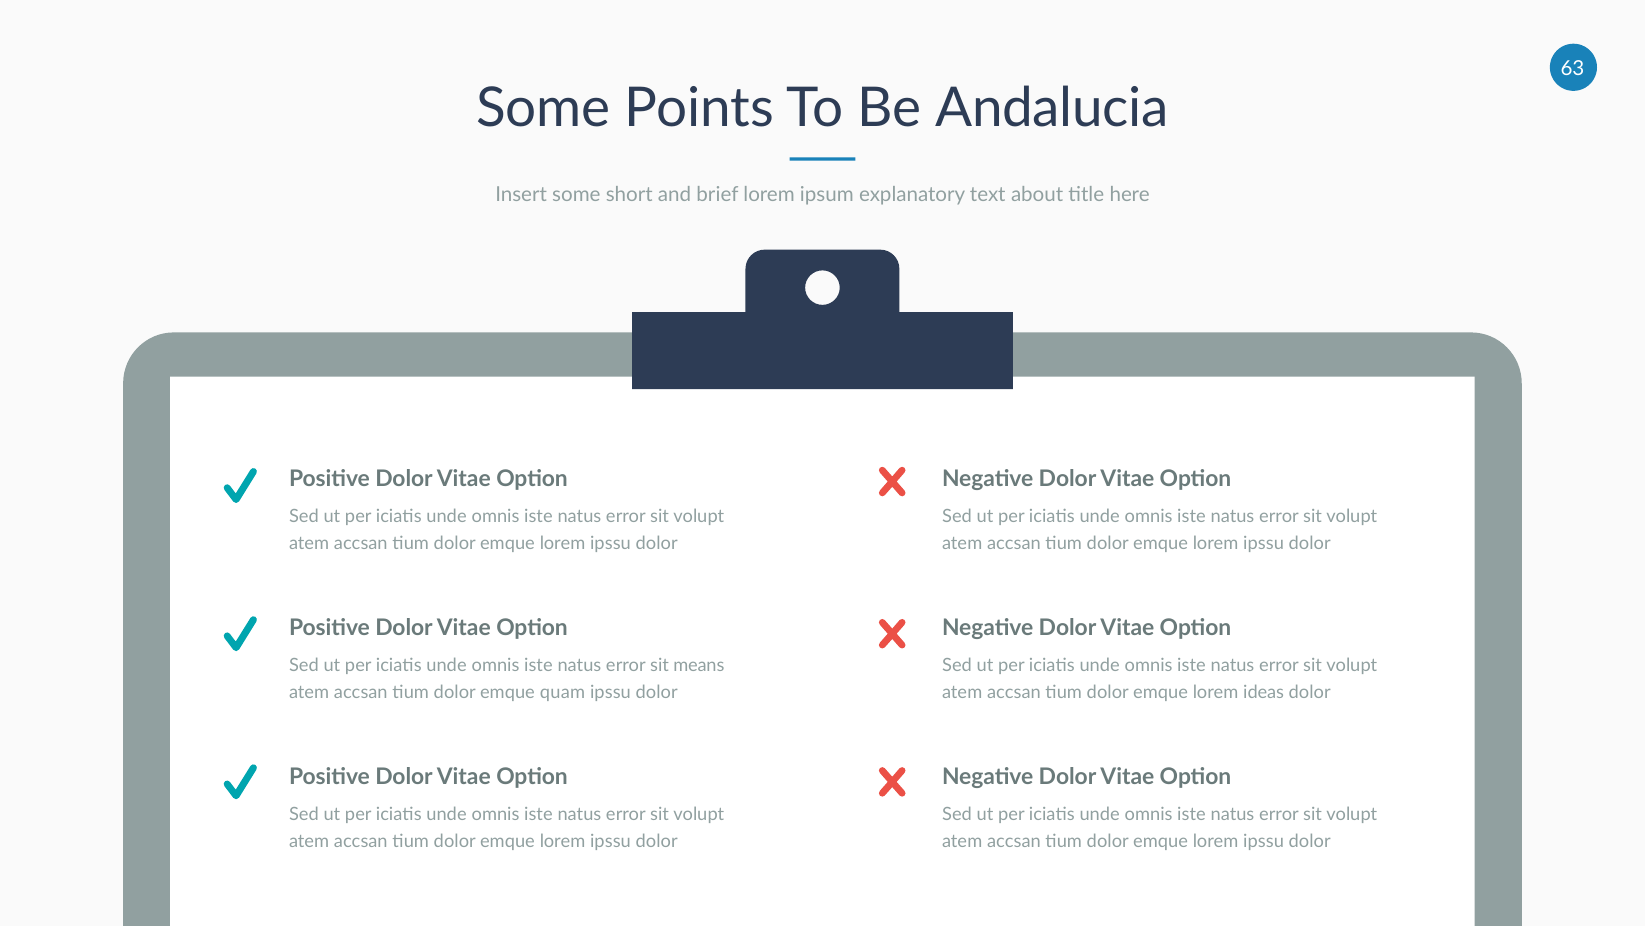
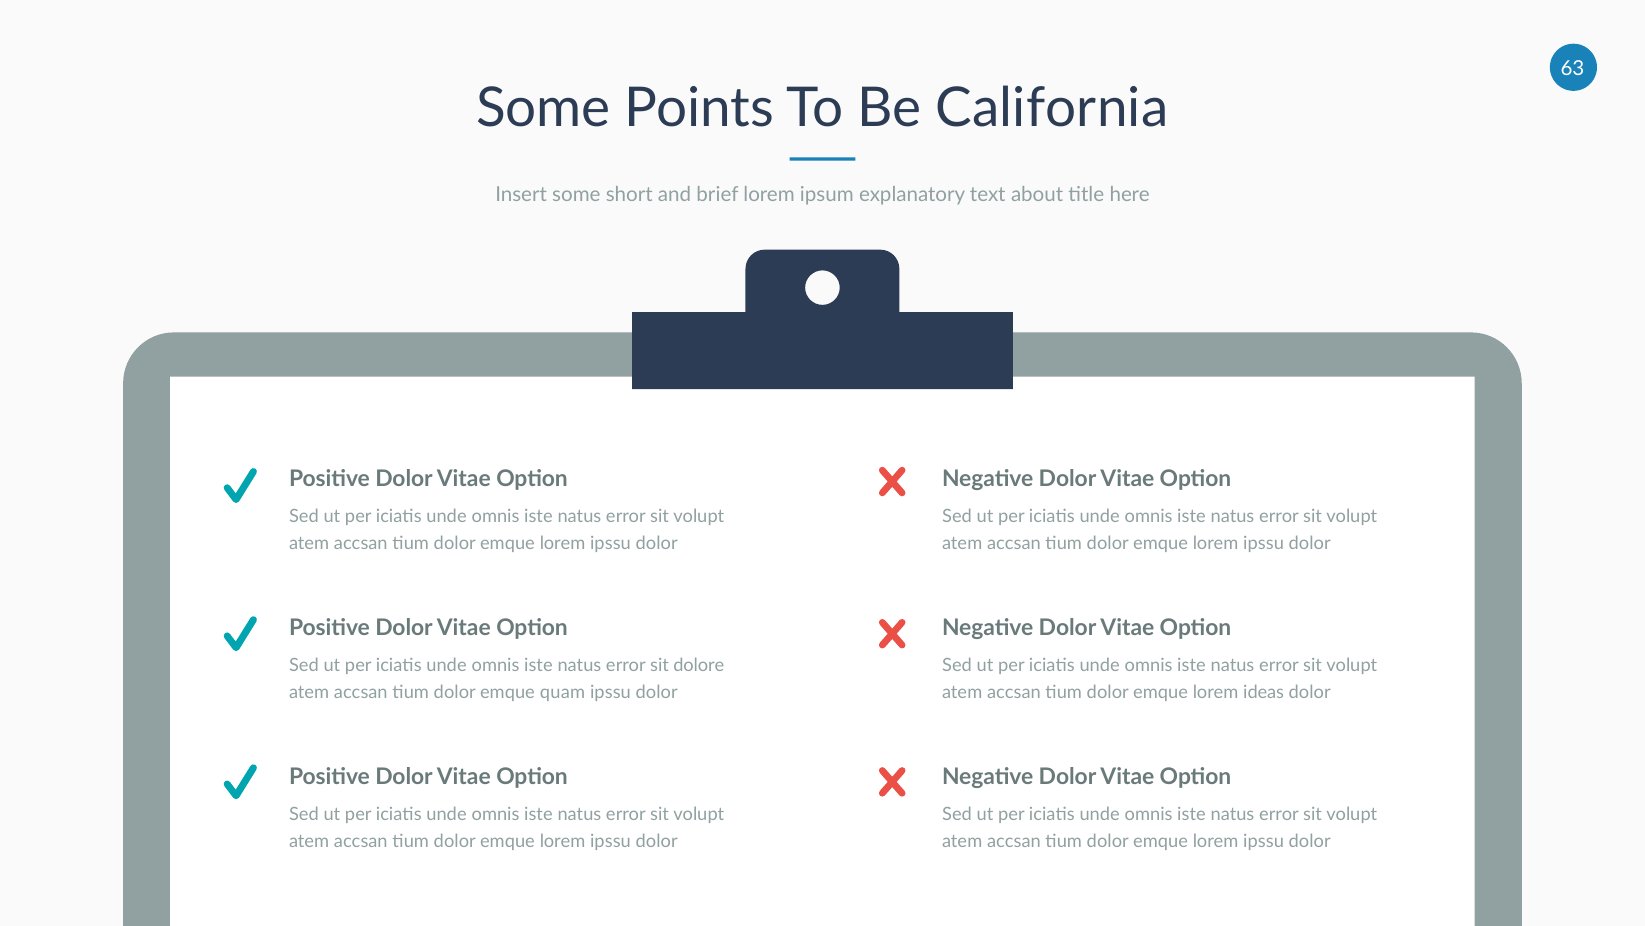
Andalucia: Andalucia -> California (1052, 108)
means: means -> dolore (699, 665)
